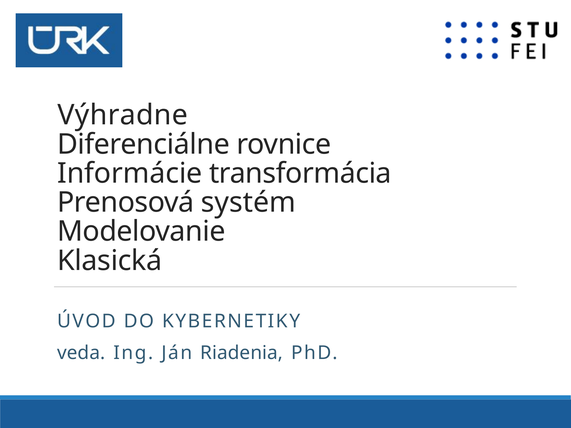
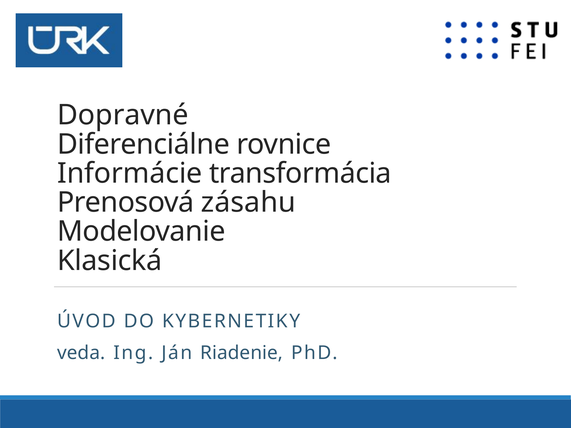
Výhradne: Výhradne -> Dopravné (123, 115)
systém: systém -> zásahu (248, 203)
Riadenia: Riadenia -> Riadenie (242, 353)
